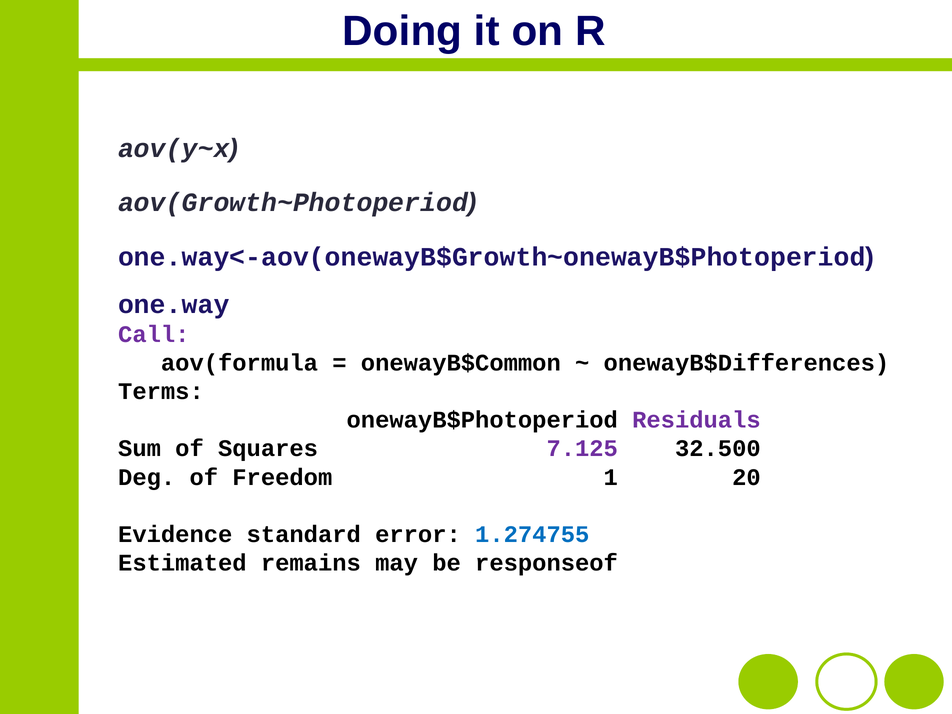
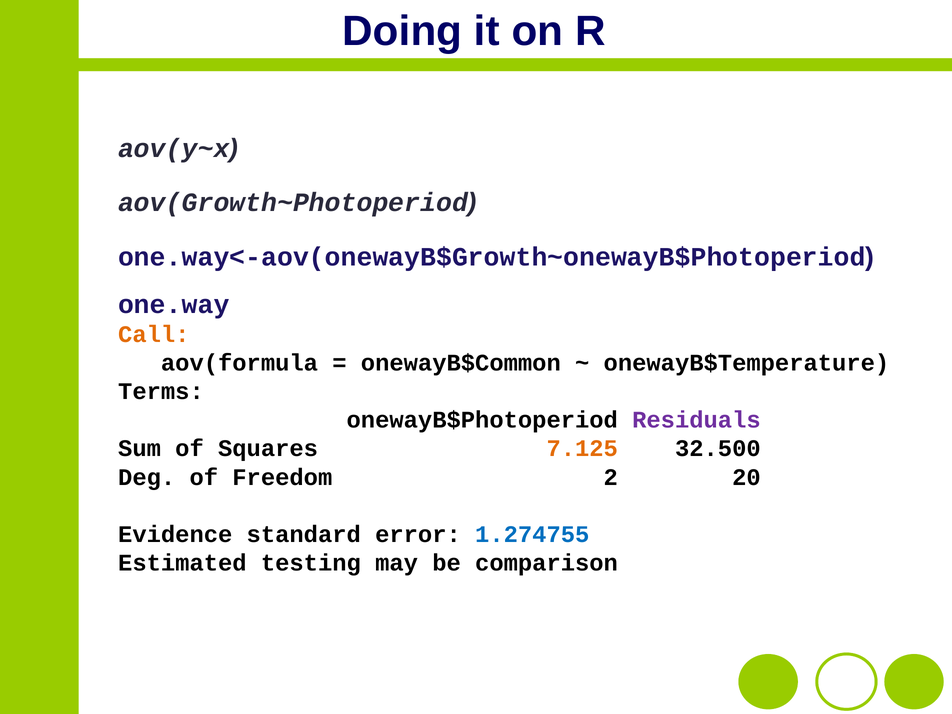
Call colour: purple -> orange (154, 334)
onewayB$Differences: onewayB$Differences -> onewayB$Temperature (746, 363)
7.125 colour: purple -> orange (582, 449)
1: 1 -> 2 (611, 477)
remains: remains -> testing (311, 563)
responseof: responseof -> comparison (547, 563)
